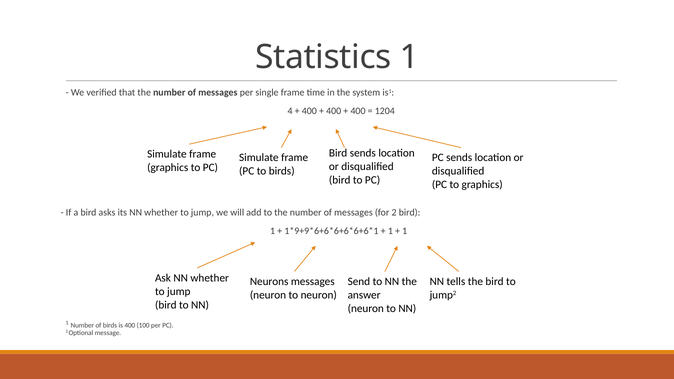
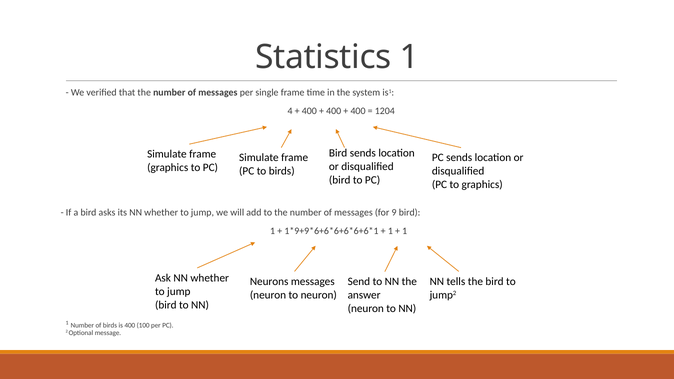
for 2: 2 -> 9 (394, 213)
